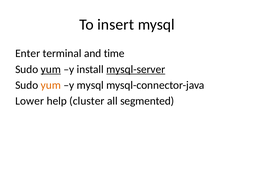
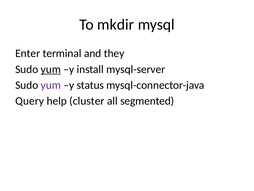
insert: insert -> mkdir (116, 25)
time: time -> they (114, 53)
mysql-server underline: present -> none (136, 69)
yum colour: orange -> purple (51, 85)
y mysql: mysql -> status (90, 85)
Lower: Lower -> Query (30, 101)
